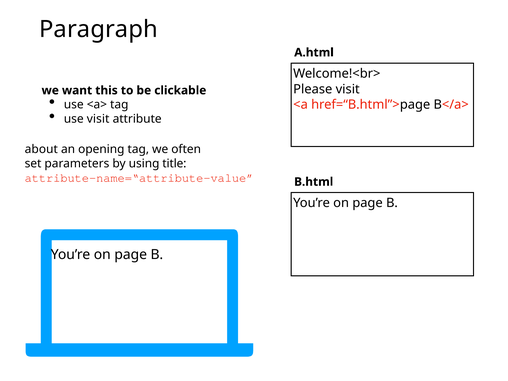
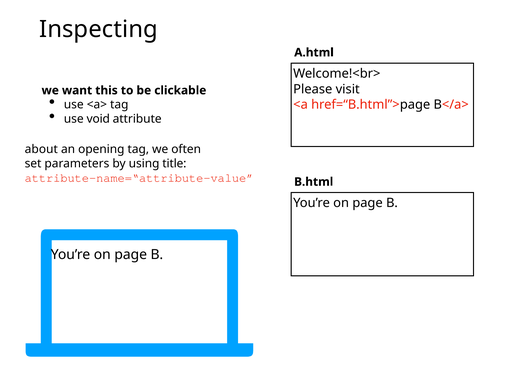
Paragraph: Paragraph -> Inspecting (99, 29)
use visit: visit -> void (98, 119)
